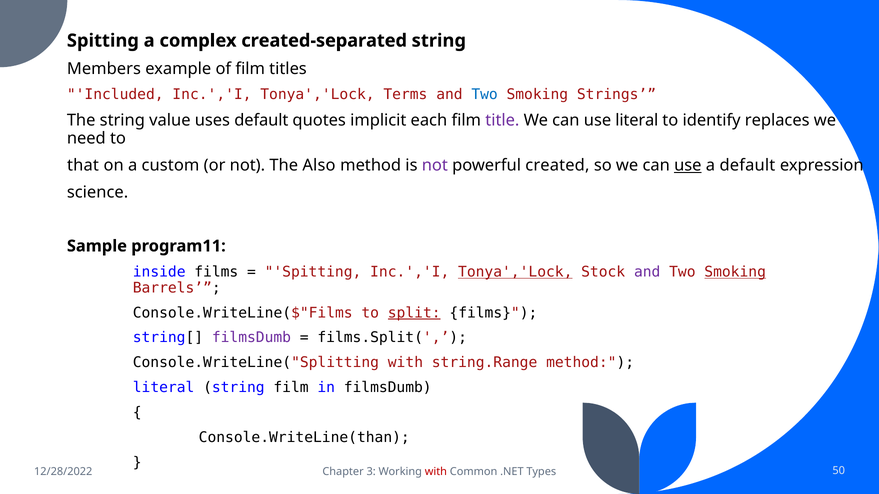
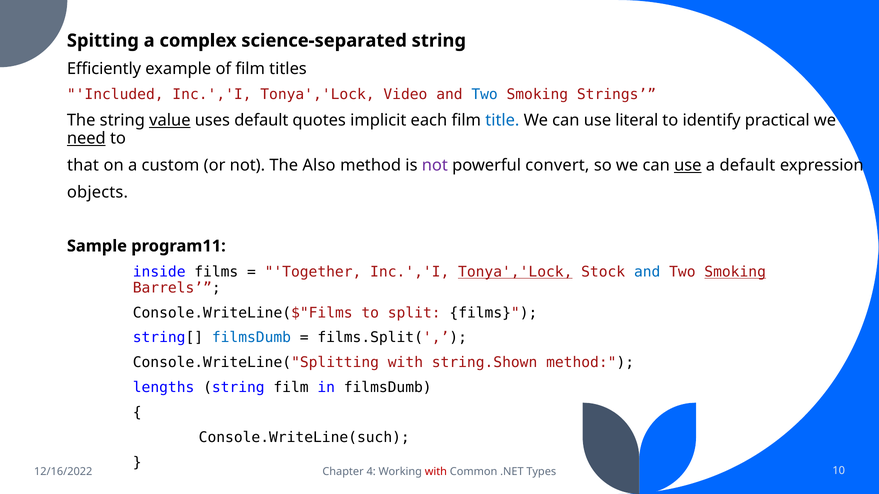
created-separated: created-separated -> science-separated (324, 41)
Members: Members -> Efficiently (104, 69)
Terms: Terms -> Video (405, 95)
value underline: none -> present (170, 121)
title colour: purple -> blue (502, 121)
replaces: replaces -> practical (777, 121)
need underline: none -> present (86, 138)
created: created -> convert (557, 165)
science: science -> objects (97, 192)
Spitting: Spitting -> Together (313, 272)
and colour: purple -> blue (647, 272)
split underline: present -> none (414, 313)
filmsDumb colour: purple -> blue (251, 338)
string.Range: string.Range -> string.Shown (485, 363)
literal: literal -> lengths (164, 388)
Console.WriteLine(than: Console.WriteLine(than -> Console.WriteLine(such (304, 438)
12/28/2022: 12/28/2022 -> 12/16/2022 (63, 472)
3: 3 -> 4 (371, 472)
50: 50 -> 10 (839, 471)
